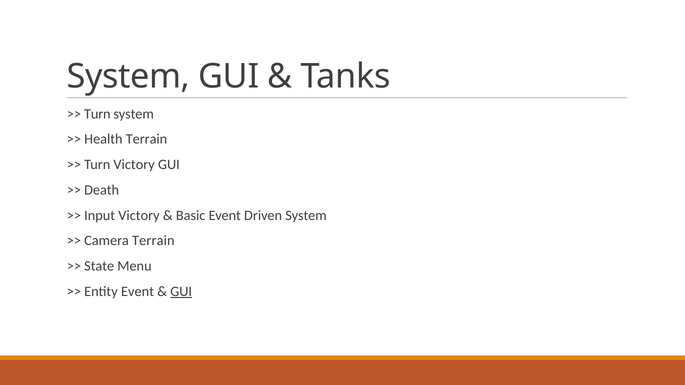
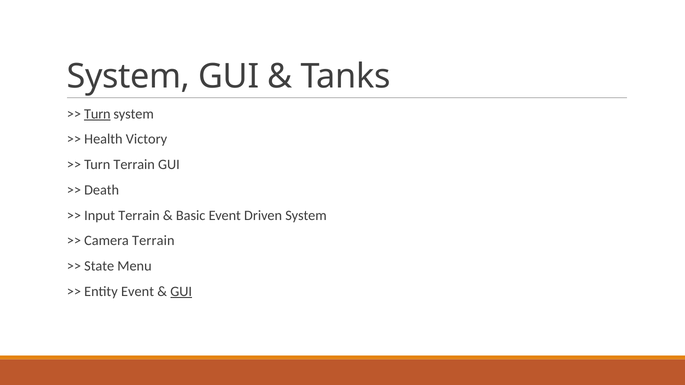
Turn underline: none -> present (97, 114)
Health Terrain: Terrain -> Victory (146, 139)
Turn Victory: Victory -> Terrain (134, 165)
Input Victory: Victory -> Terrain (139, 216)
